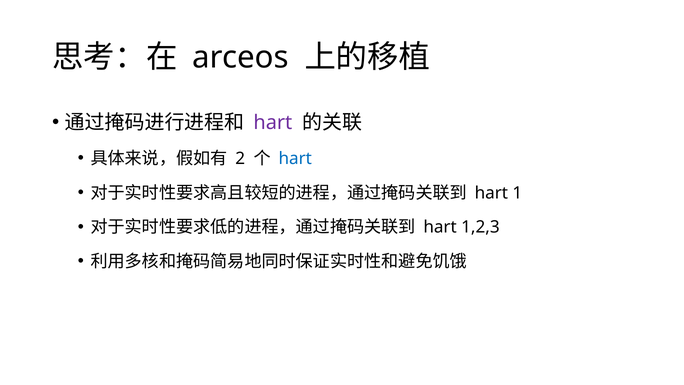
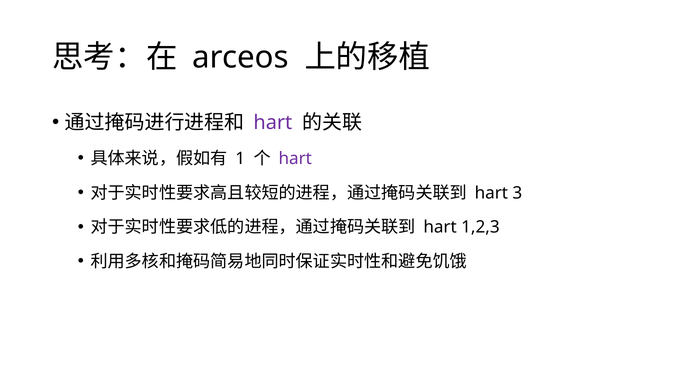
2: 2 -> 1 (240, 159)
hart colour: blue -> purple (295, 159)
1: 1 -> 3 (517, 193)
